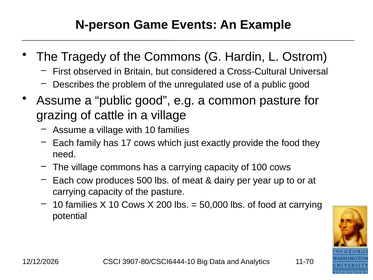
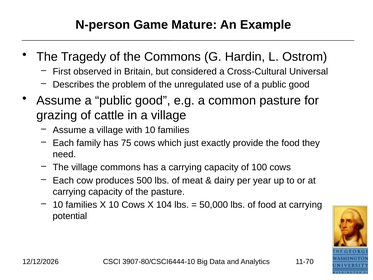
Events: Events -> Mature (194, 25)
17: 17 -> 75 (126, 143)
200: 200 -> 104 (164, 205)
